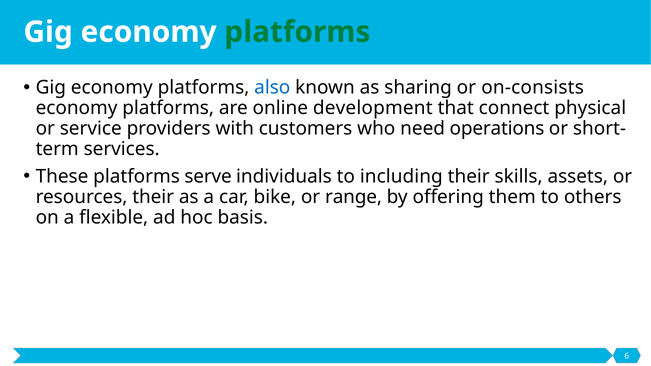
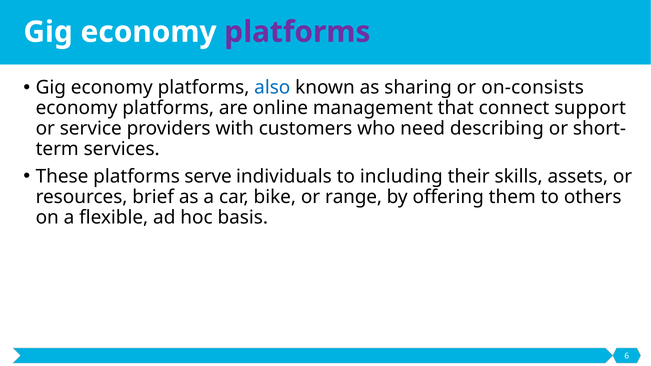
platforms colour: green -> purple (297, 32)
development: development -> management (373, 108)
physical: physical -> support (590, 108)
operations: operations -> describing (497, 129)
resources their: their -> brief (153, 197)
